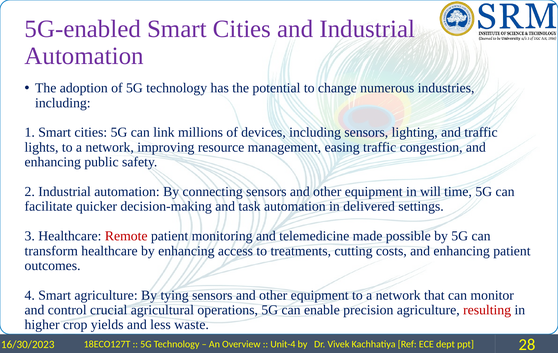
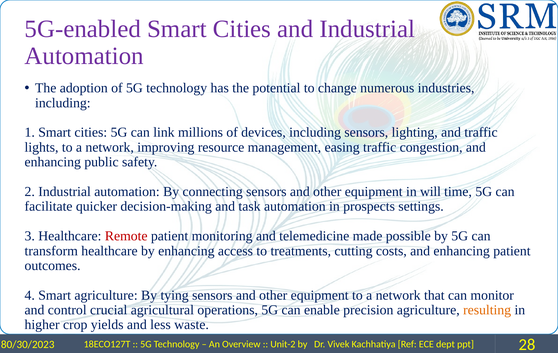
delivered: delivered -> prospects (369, 207)
resulting colour: red -> orange (487, 311)
16/30/2023: 16/30/2023 -> 80/30/2023 (28, 345)
Unit-4: Unit-4 -> Unit-2 (283, 345)
